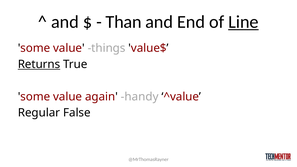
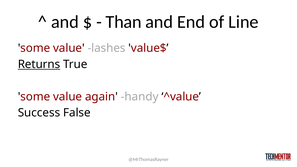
Line underline: present -> none (243, 22)
things: things -> lashes (107, 48)
Regular: Regular -> Success (39, 113)
